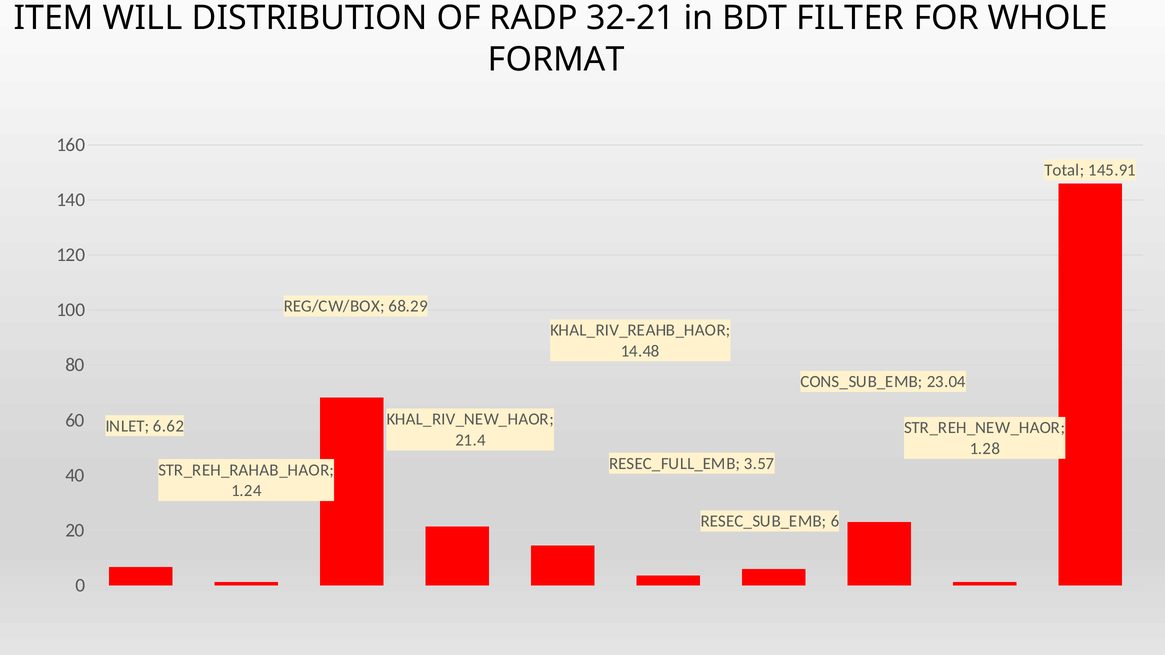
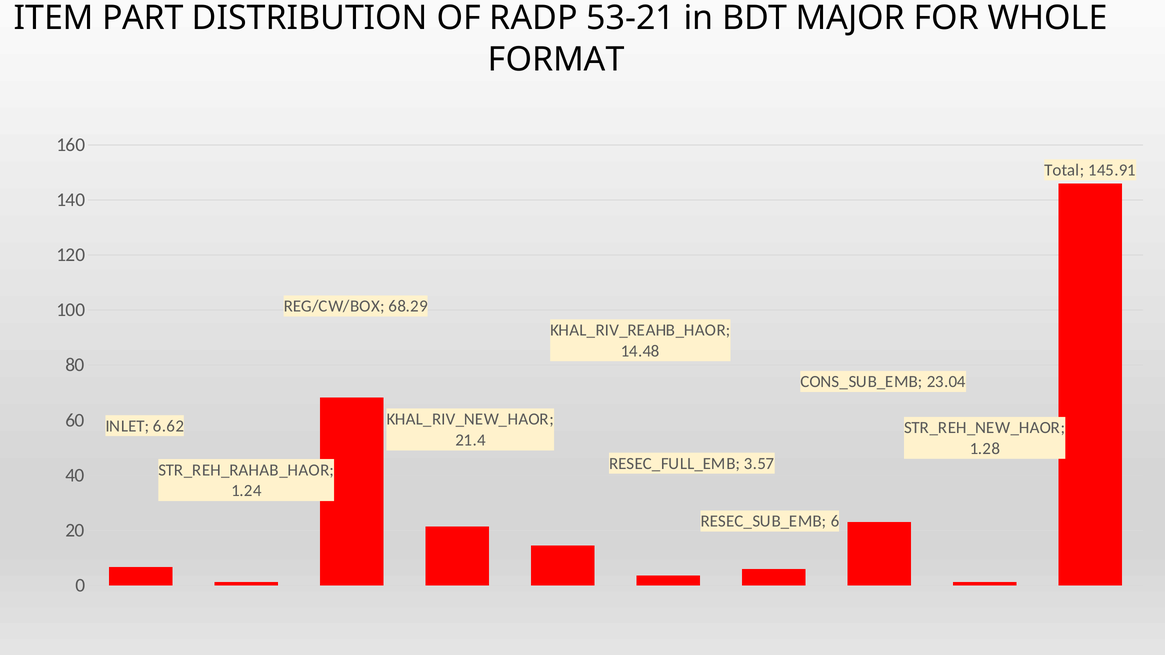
WILL: WILL -> PART (143, 18)
32-21: 32-21 -> 53-21 (631, 18)
FILTER: FILTER -> MAJOR (850, 18)
